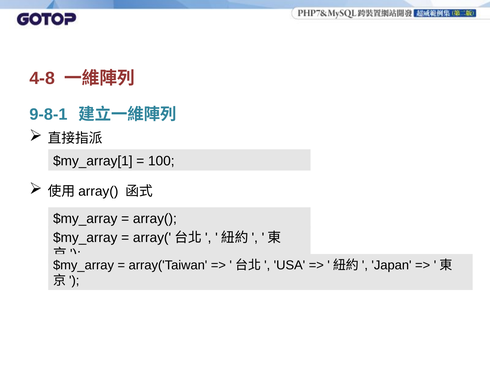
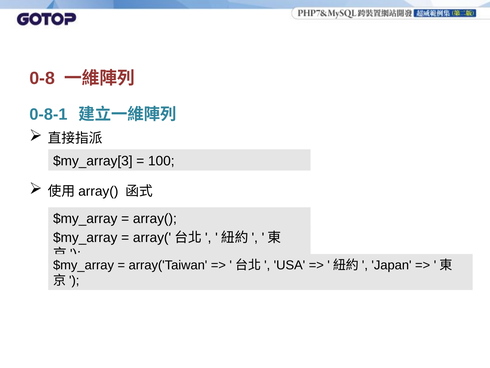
4-8: 4-8 -> 0-8 (42, 78)
9-8-1: 9-8-1 -> 0-8-1 (48, 114)
$my_array[1: $my_array[1 -> $my_array[3 (93, 161)
